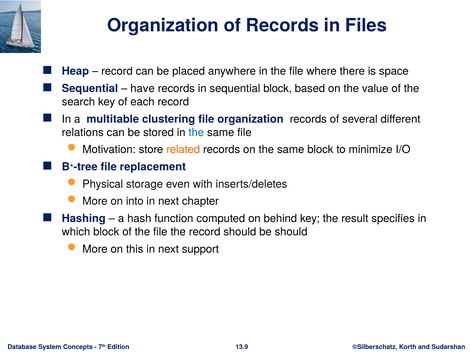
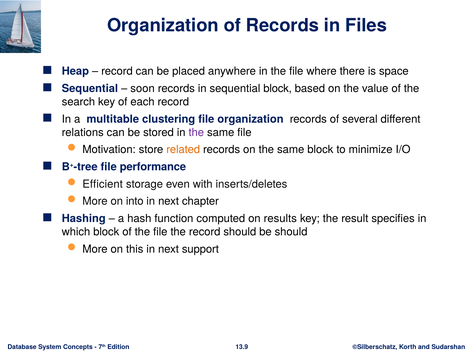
have: have -> soon (143, 88)
the colour: blue -> purple (196, 132)
replacement: replacement -> performance (153, 167)
Physical: Physical -> Efficient (103, 184)
behind: behind -> results (280, 218)
